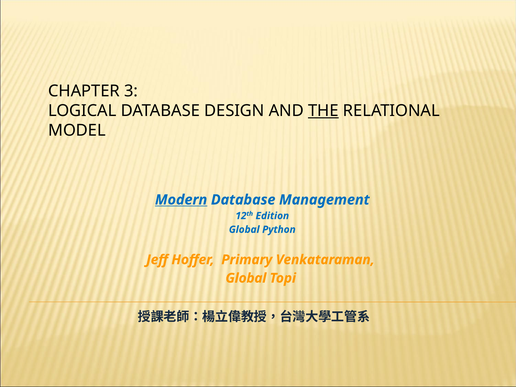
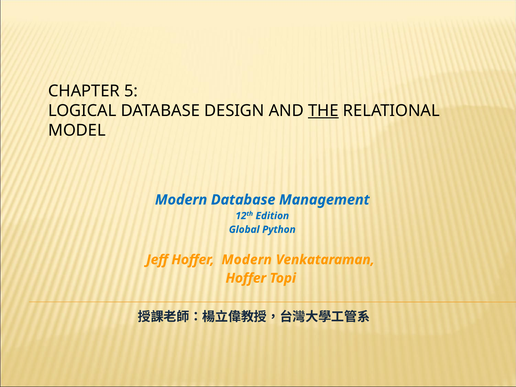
3: 3 -> 5 (131, 91)
Modern underline: present -> none (181, 200)
Hoffer Primary: Primary -> Modern (247, 260)
Global: Global -> Hoffer (246, 278)
